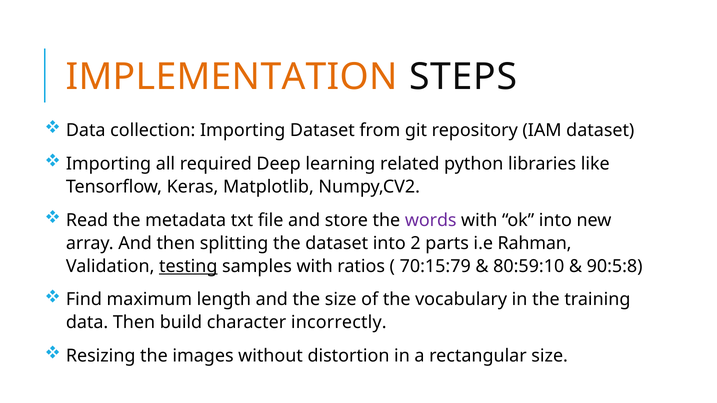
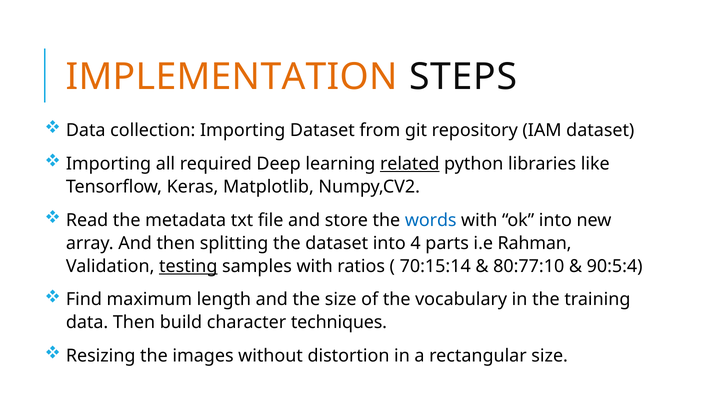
related underline: none -> present (410, 164)
words colour: purple -> blue (431, 220)
2: 2 -> 4 (416, 243)
70:15:79: 70:15:79 -> 70:15:14 (435, 266)
80:59:10: 80:59:10 -> 80:77:10 (529, 266)
90:5:8: 90:5:8 -> 90:5:4 (615, 266)
incorrectly: incorrectly -> techniques (339, 323)
